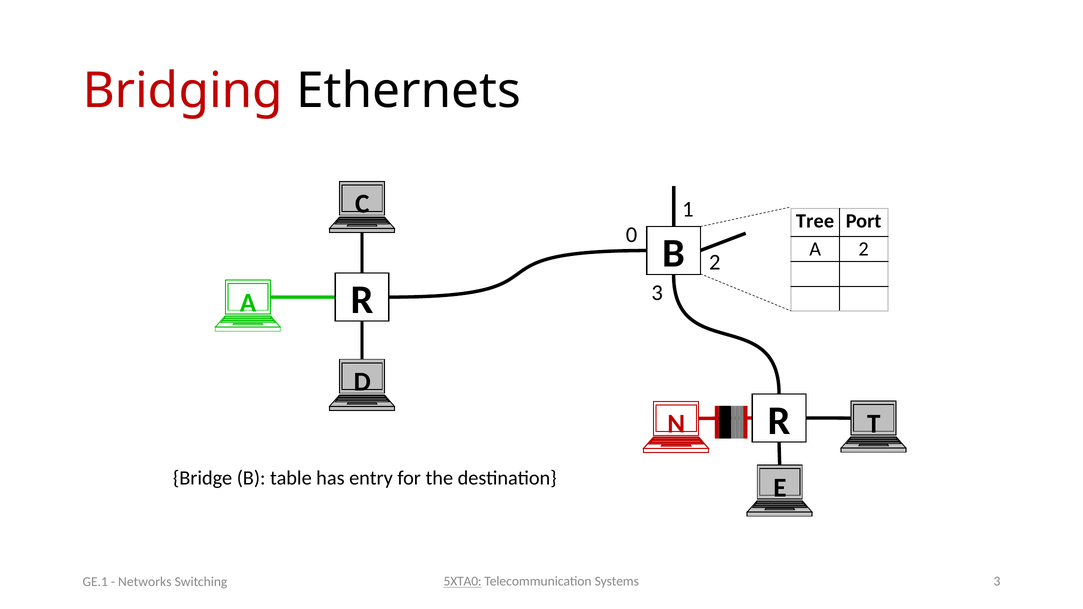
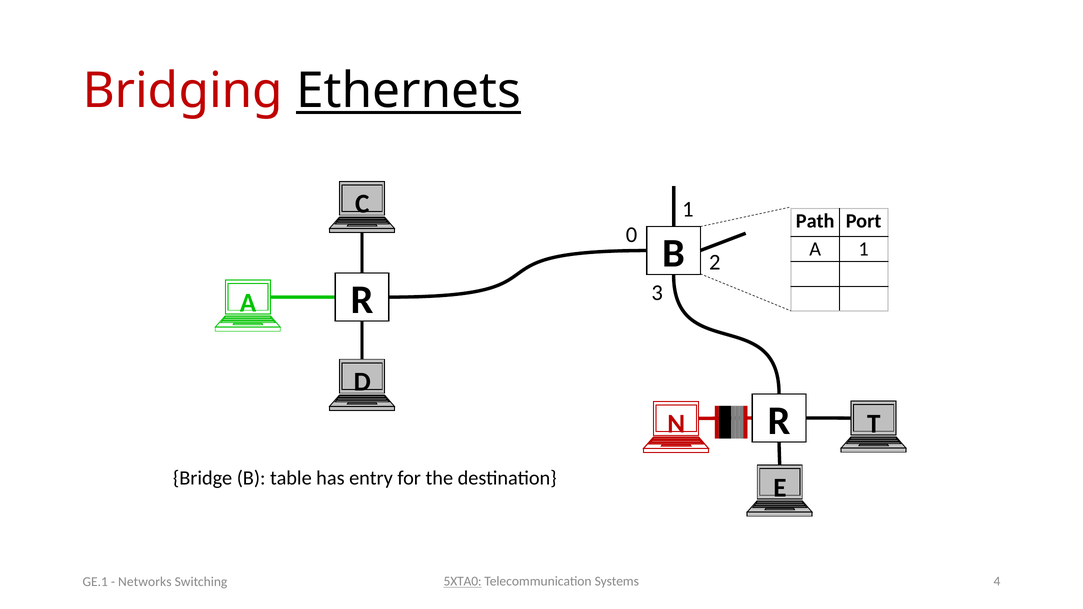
Ethernets underline: none -> present (409, 91)
Tree: Tree -> Path (815, 221)
A 2: 2 -> 1 (864, 249)
Systems 3: 3 -> 4 (997, 582)
